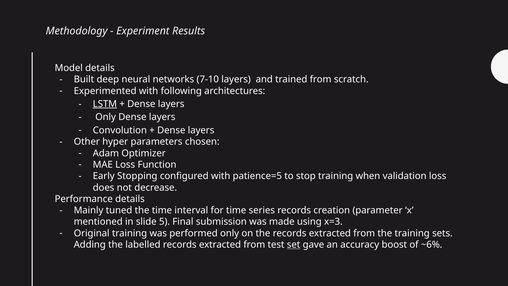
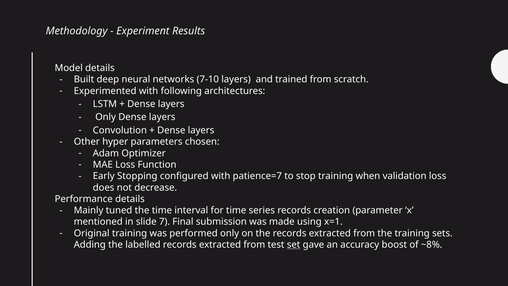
LSTM underline: present -> none (105, 104)
patience=5: patience=5 -> patience=7 (257, 176)
5: 5 -> 7 (165, 222)
x=3: x=3 -> x=1 (333, 222)
~6%: ~6% -> ~8% (432, 245)
